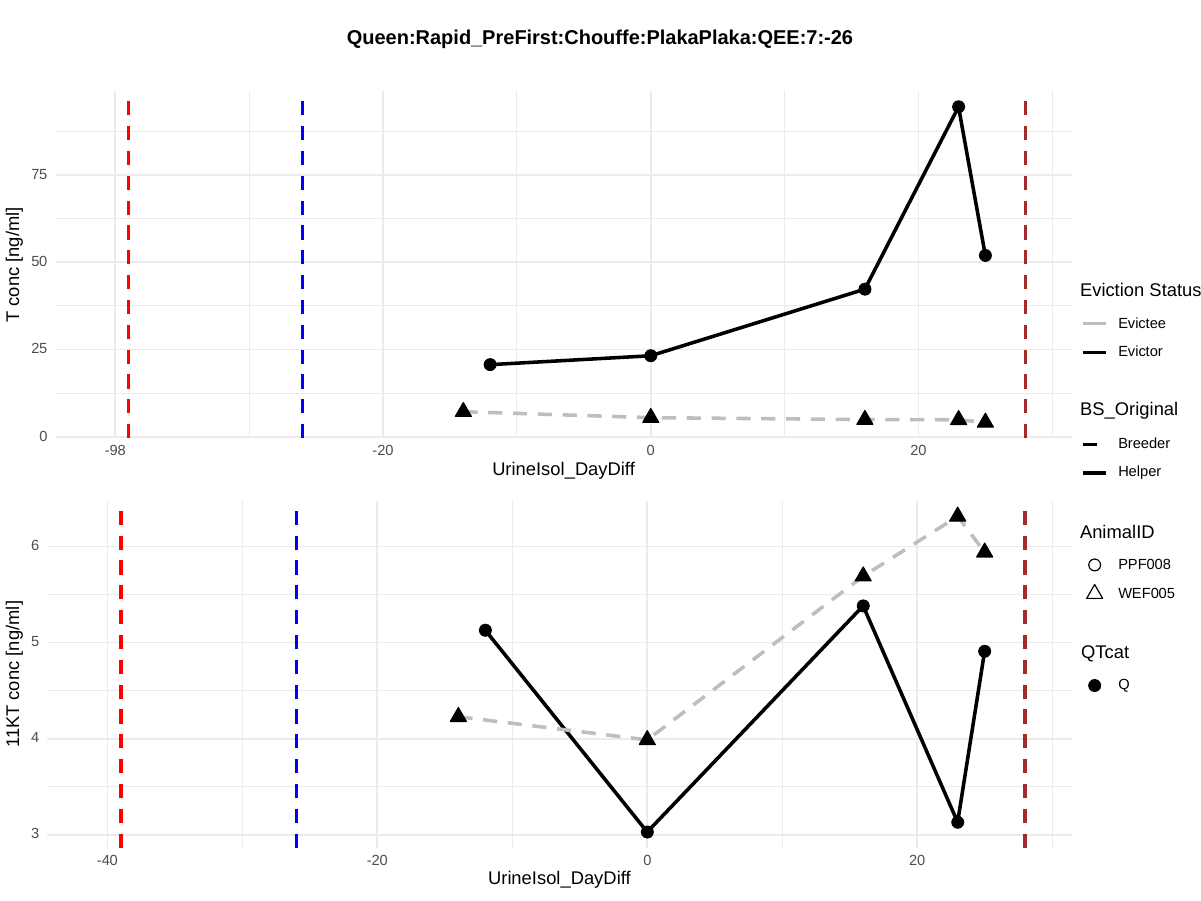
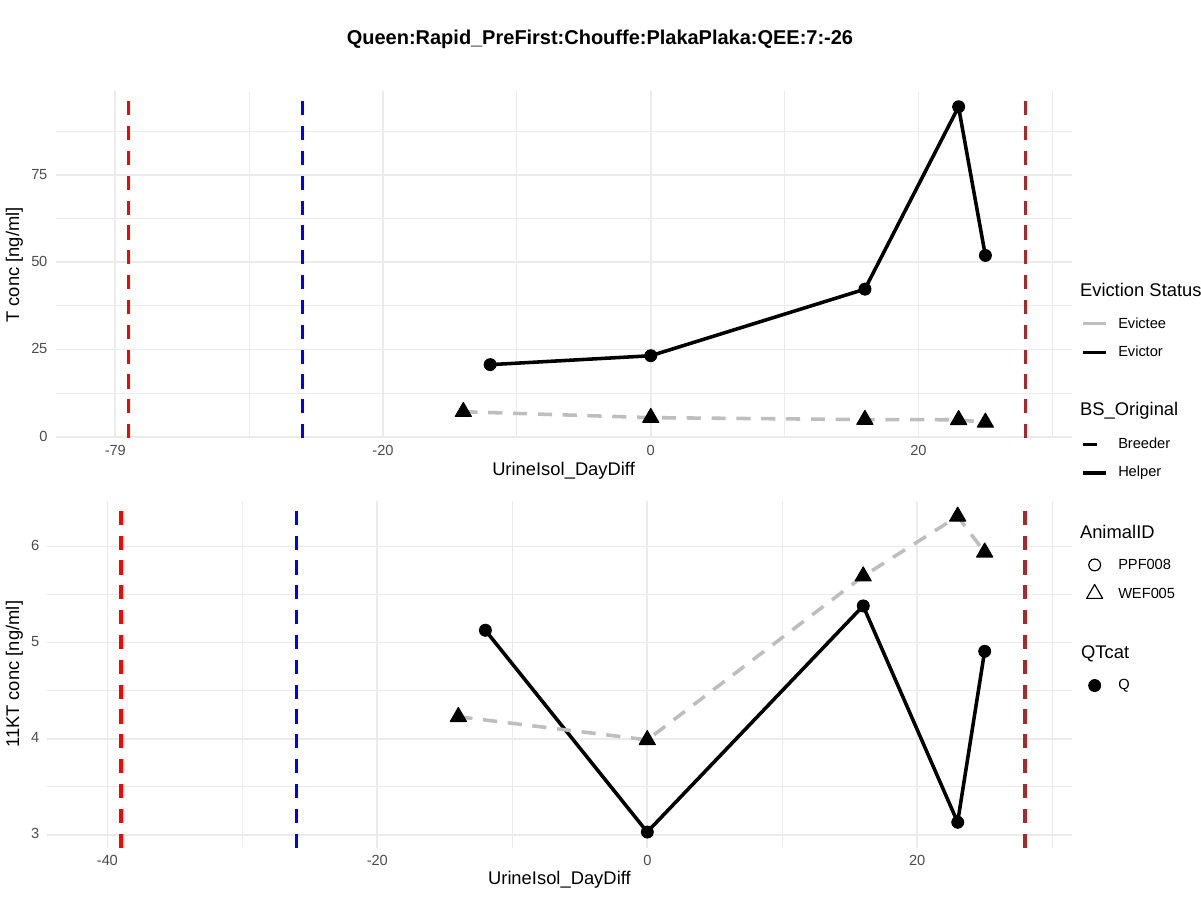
-98: -98 -> -79 (115, 451)
